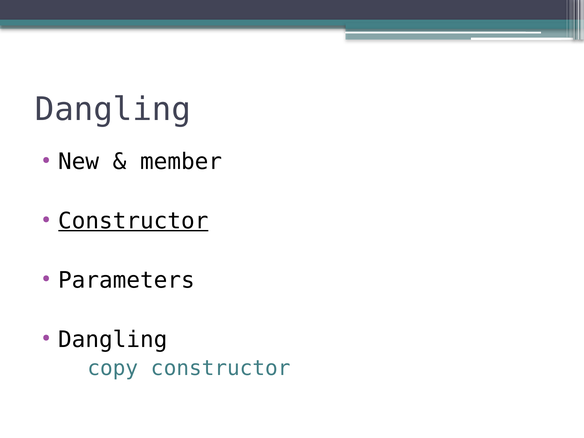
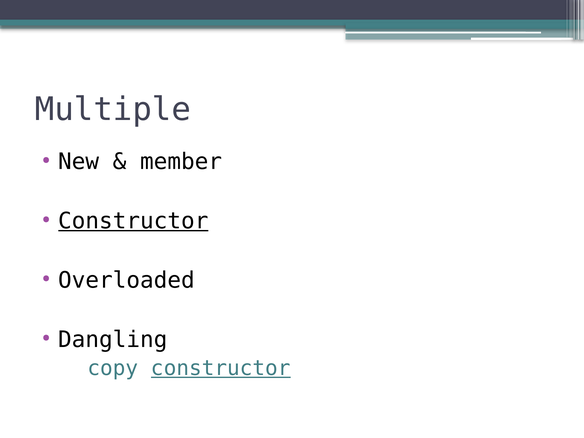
Dangling: Dangling -> Multiple (113, 109)
Parameters: Parameters -> Overloaded (127, 280)
constructor underline: none -> present (221, 368)
